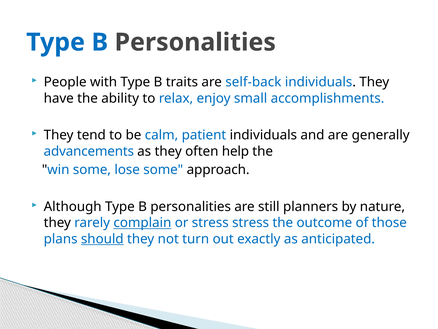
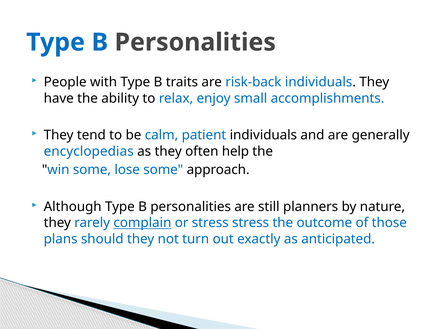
self-back: self-back -> risk-back (253, 82)
advancements: advancements -> encyclopedias (89, 151)
should underline: present -> none (102, 239)
